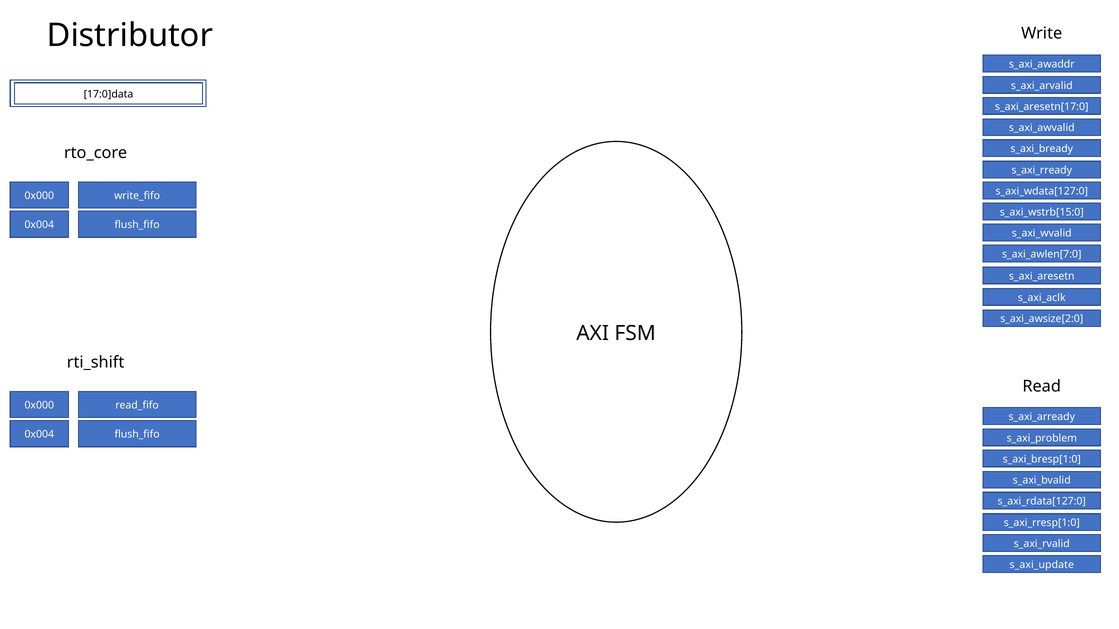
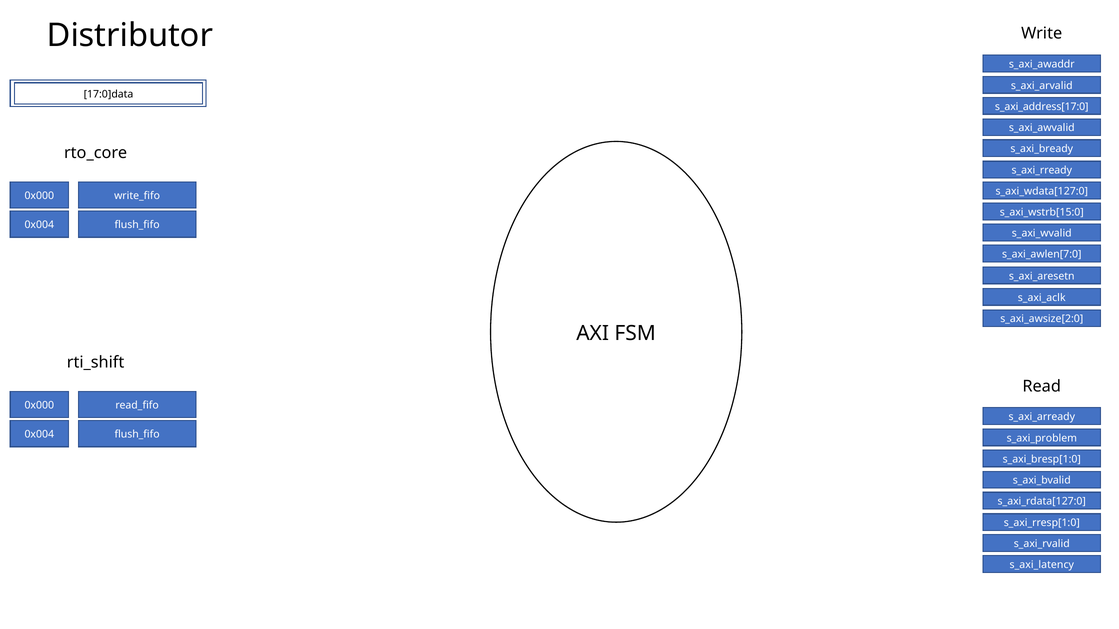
s_axi_aresetn[17:0: s_axi_aresetn[17:0 -> s_axi_address[17:0 (1042, 107)
s_axi_update: s_axi_update -> s_axi_latency (1042, 565)
